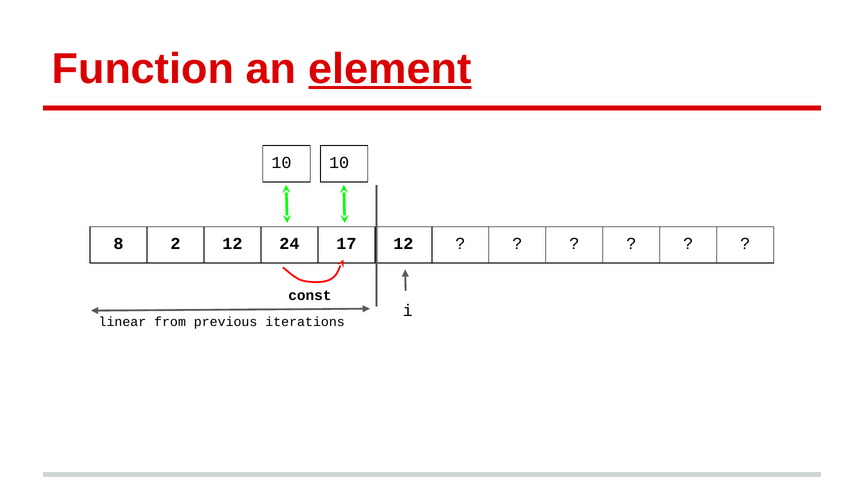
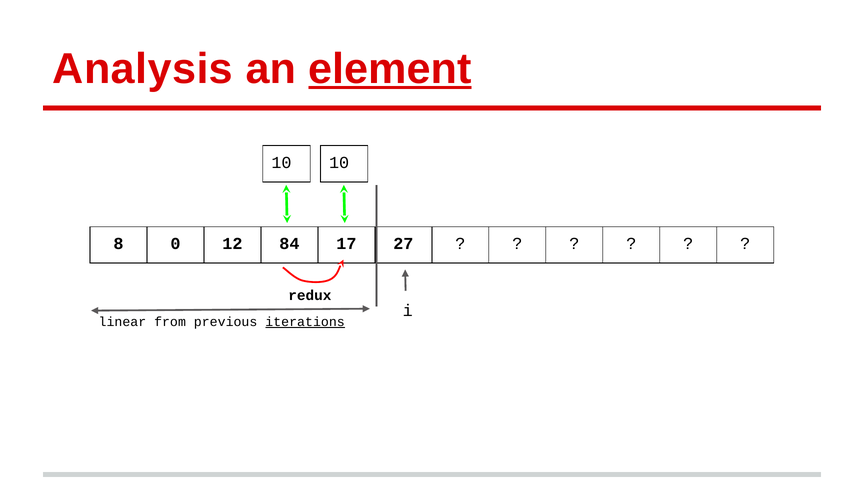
Function: Function -> Analysis (143, 69)
2: 2 -> 0 (175, 244)
24: 24 -> 84 (289, 244)
17 12: 12 -> 27 (403, 244)
const: const -> redux (310, 296)
iterations underline: none -> present (305, 322)
